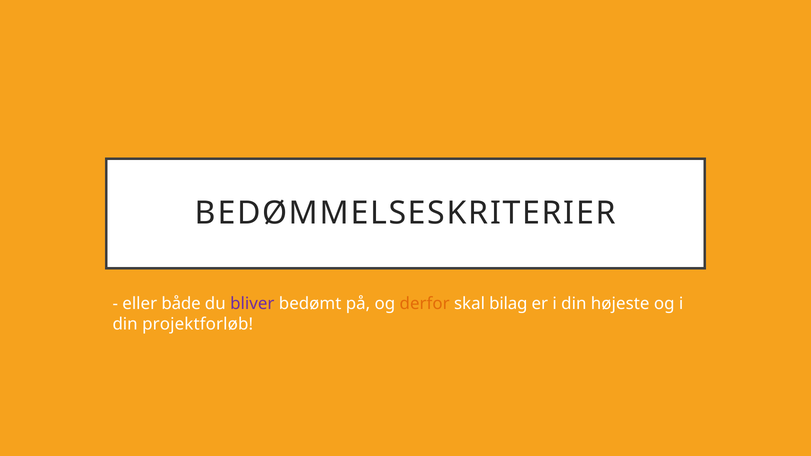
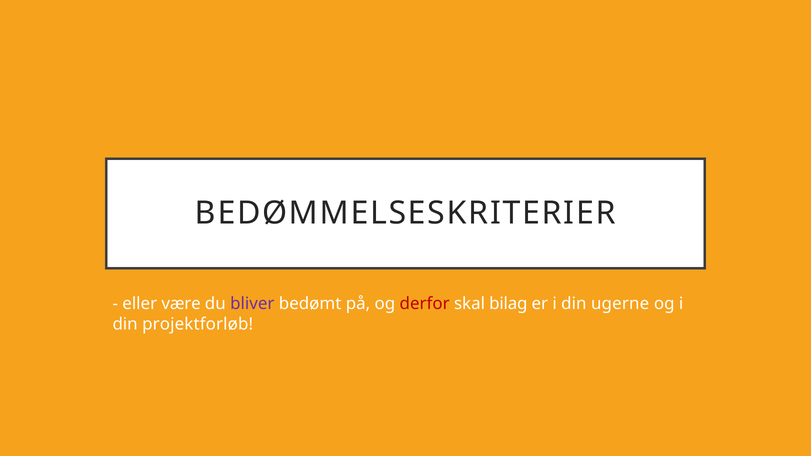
både: både -> være (181, 304)
derfor colour: orange -> red (425, 304)
højeste: højeste -> ugerne (620, 304)
